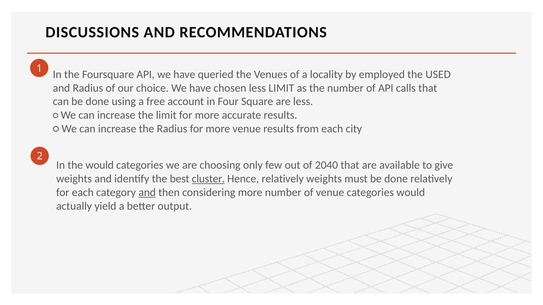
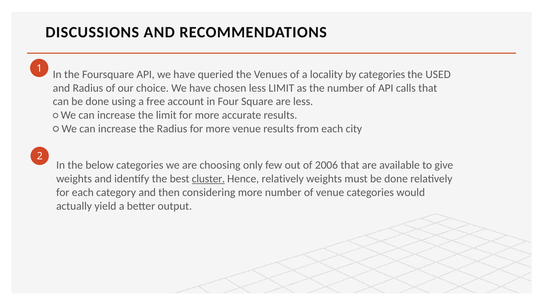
by employed: employed -> categories (382, 75)
the would: would -> below (100, 165)
2040: 2040 -> 2006 (326, 165)
and underline: present -> none (147, 193)
